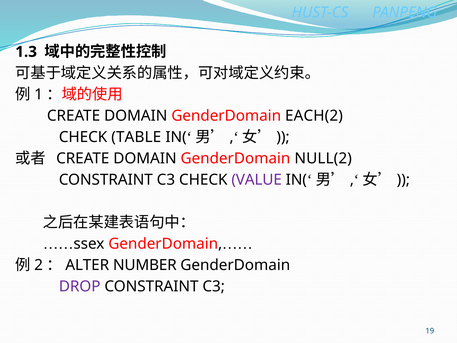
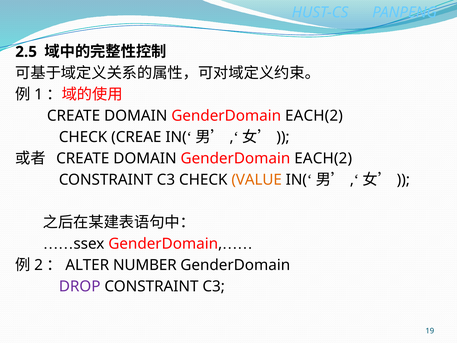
1.3: 1.3 -> 2.5 (26, 52)
TABLE: TABLE -> CREAE (136, 137)
NULL(2: NULL(2 -> EACH(2 (323, 158)
VALUE colour: purple -> orange (257, 180)
